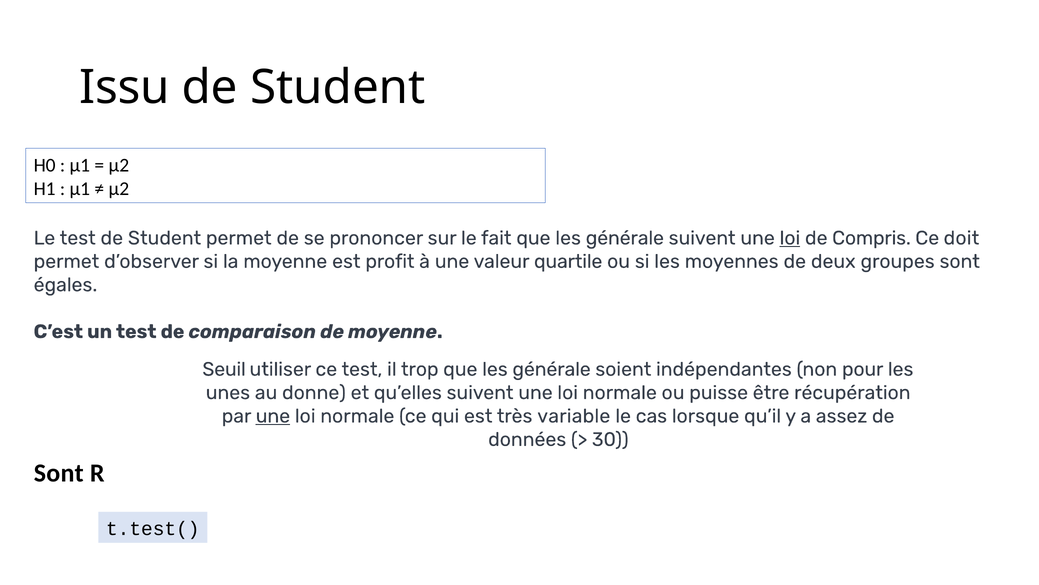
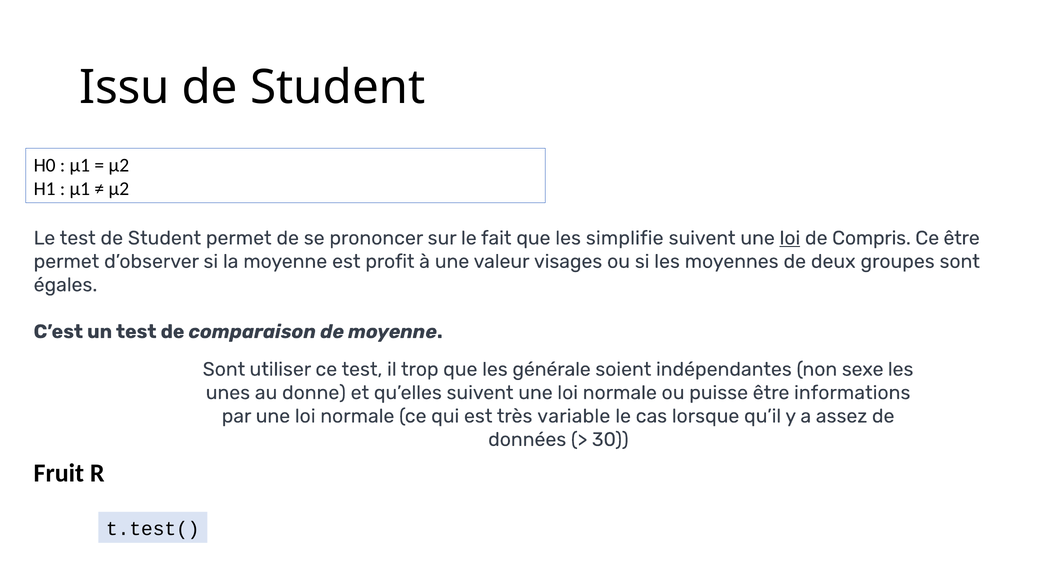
fait que les générale: générale -> simplifie (625, 238)
Ce doit: doit -> être (962, 238)
quartile: quartile -> visages (568, 261)
Seuil: Seuil -> Sont (224, 369)
pour: pour -> sexe (863, 369)
récupération: récupération -> informations (852, 392)
une underline: present -> none (273, 416)
Sont: Sont -> Fruit (59, 473)
